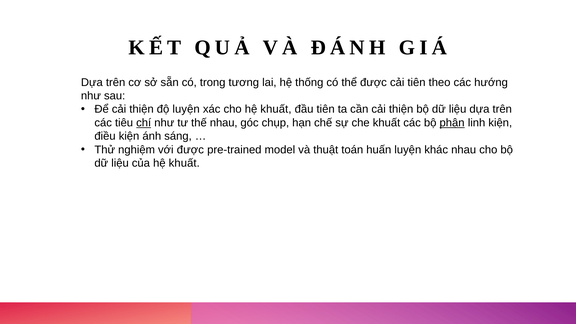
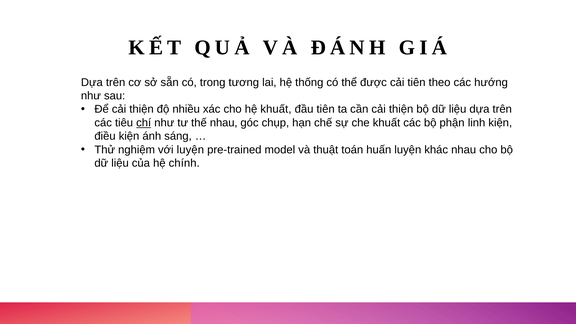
độ luyện: luyện -> nhiều (186, 109)
phận underline: present -> none (452, 123)
với được: được -> luyện (190, 150)
của hệ khuất: khuất -> chính (184, 163)
